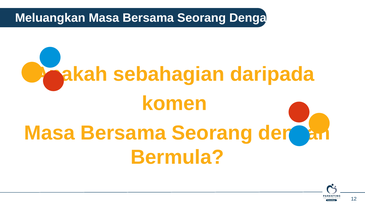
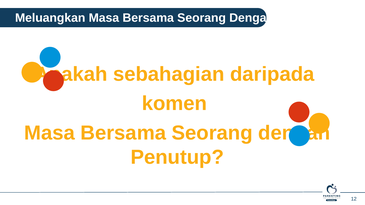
Bermula: Bermula -> Penutup (177, 157)
